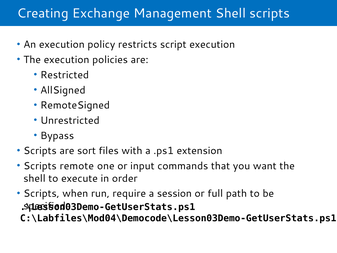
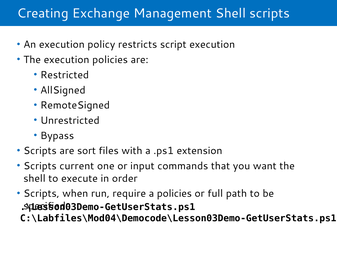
remote: remote -> current (77, 166)
a session: session -> policies (174, 193)
